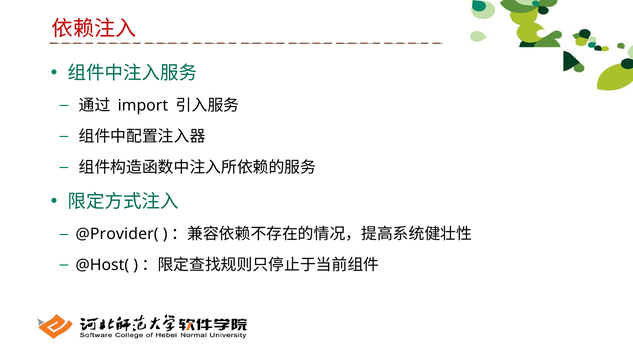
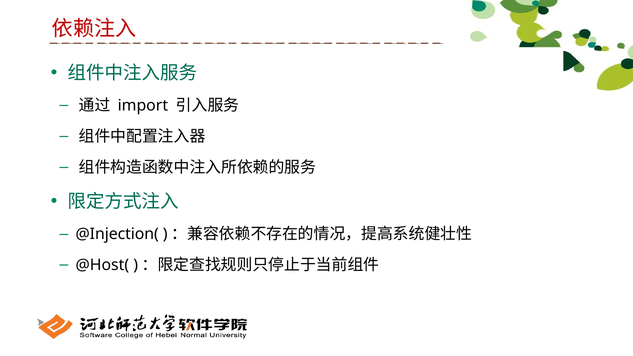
@Provider(: @Provider( -> @Injection( (117, 234)
